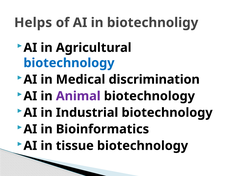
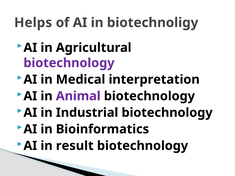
biotechnology colour: blue -> purple (69, 63)
discrimination: discrimination -> interpretation (154, 80)
tissue: tissue -> result (75, 146)
